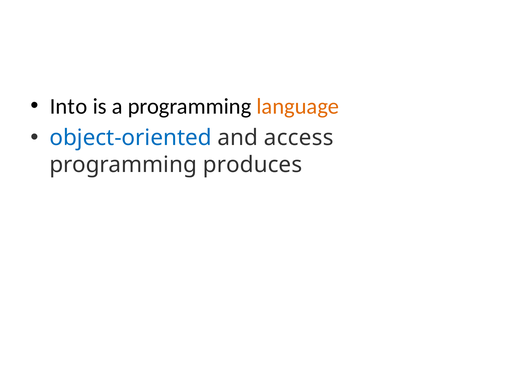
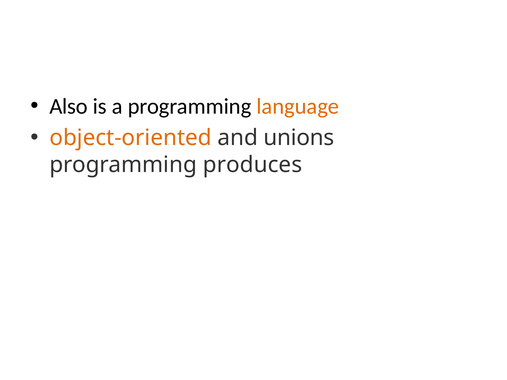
Into: Into -> Also (69, 106)
object-oriented colour: blue -> orange (131, 138)
access: access -> unions (299, 138)
